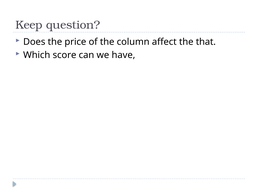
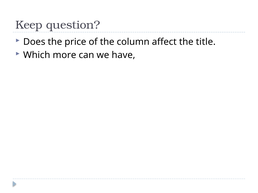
that: that -> title (206, 42)
score: score -> more (64, 55)
